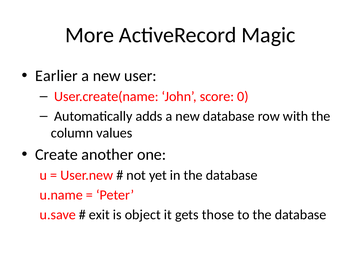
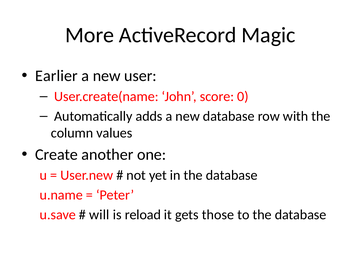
exit: exit -> will (99, 214)
object: object -> reload (143, 214)
